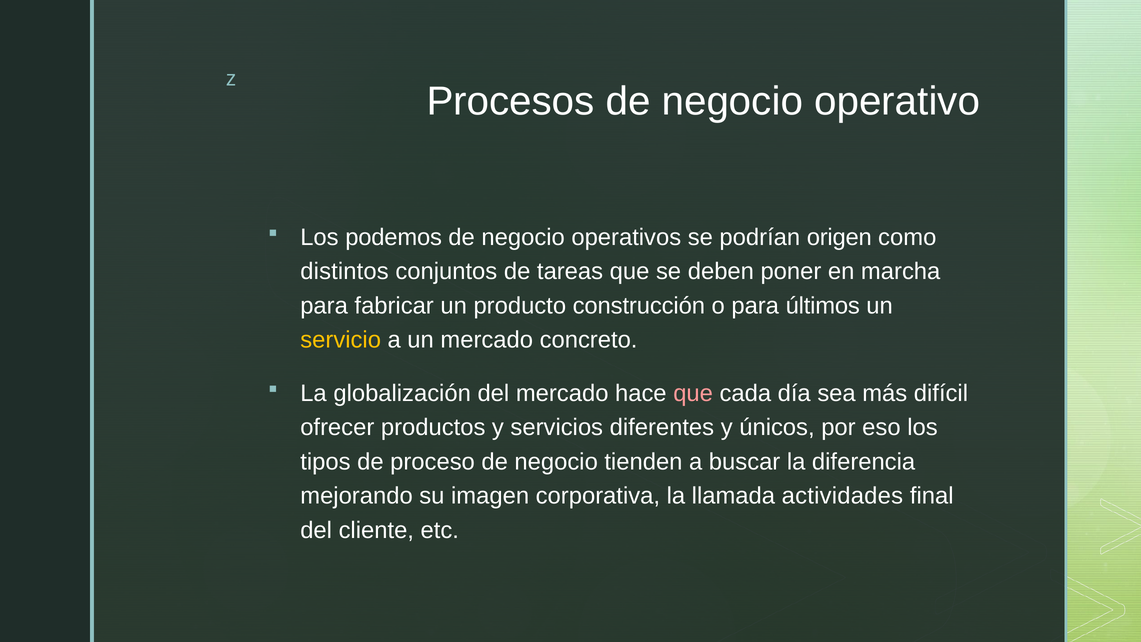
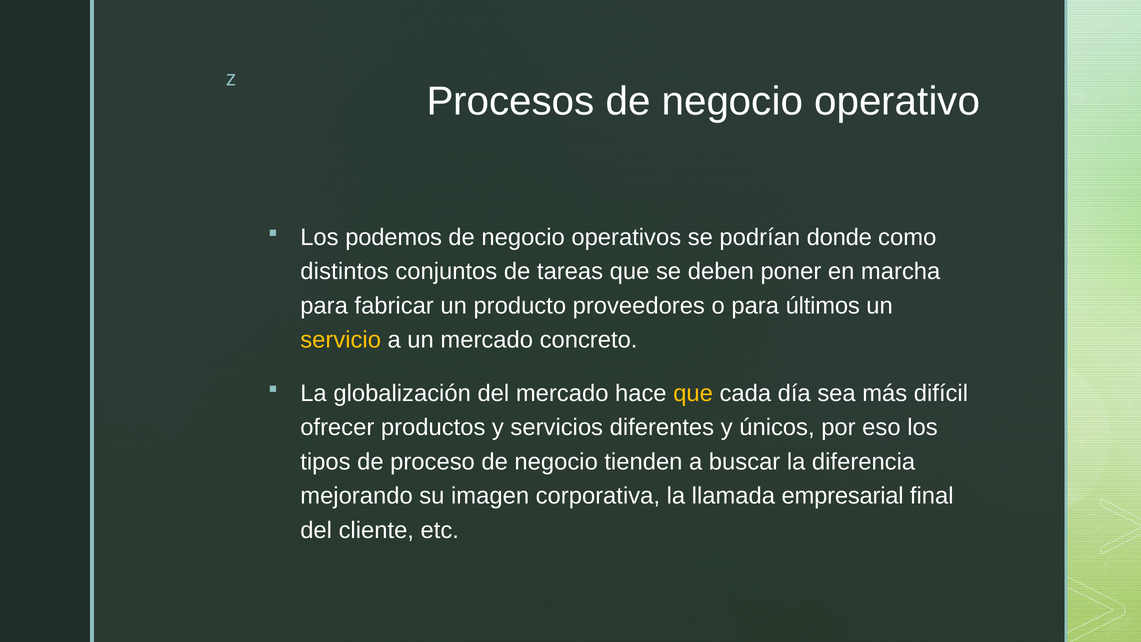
origen: origen -> donde (839, 237)
construcción: construcción -> proveedores (639, 306)
que colour: pink -> yellow (693, 393)
actividades: actividades -> empresarial (843, 496)
